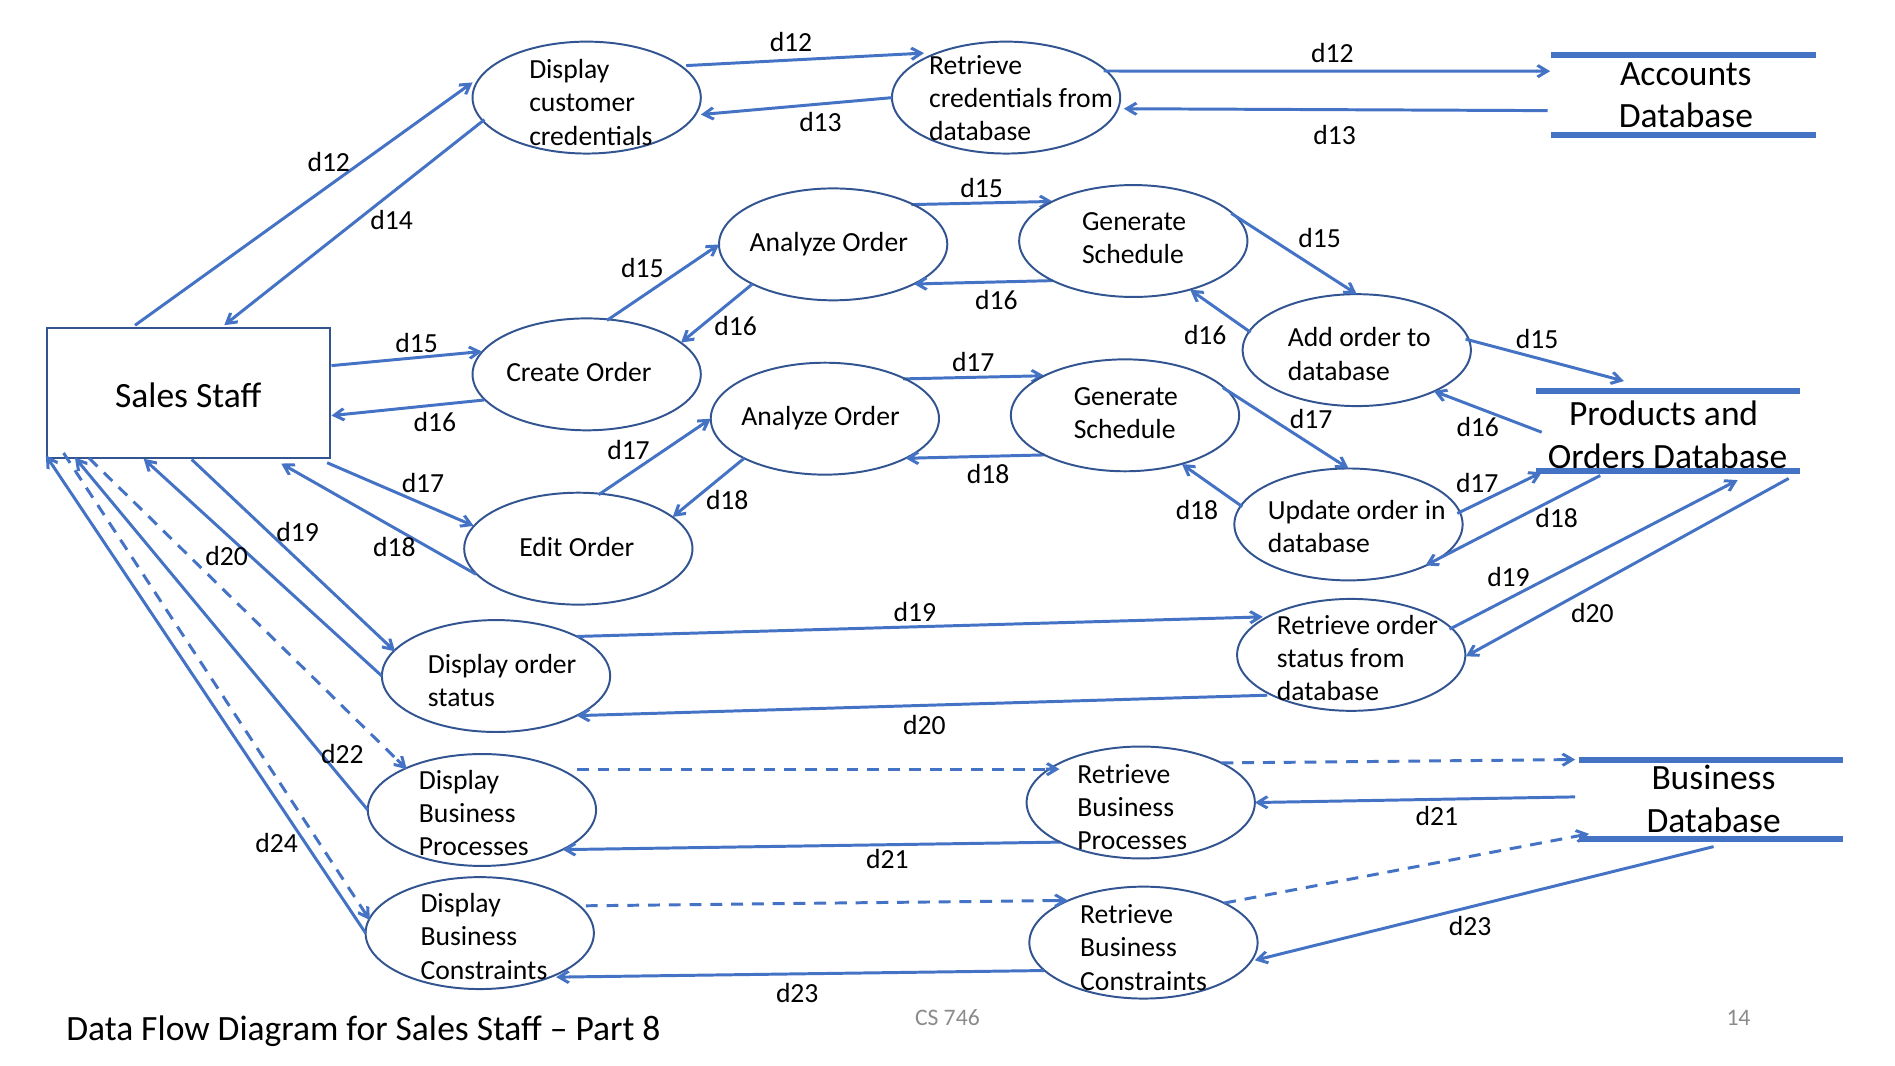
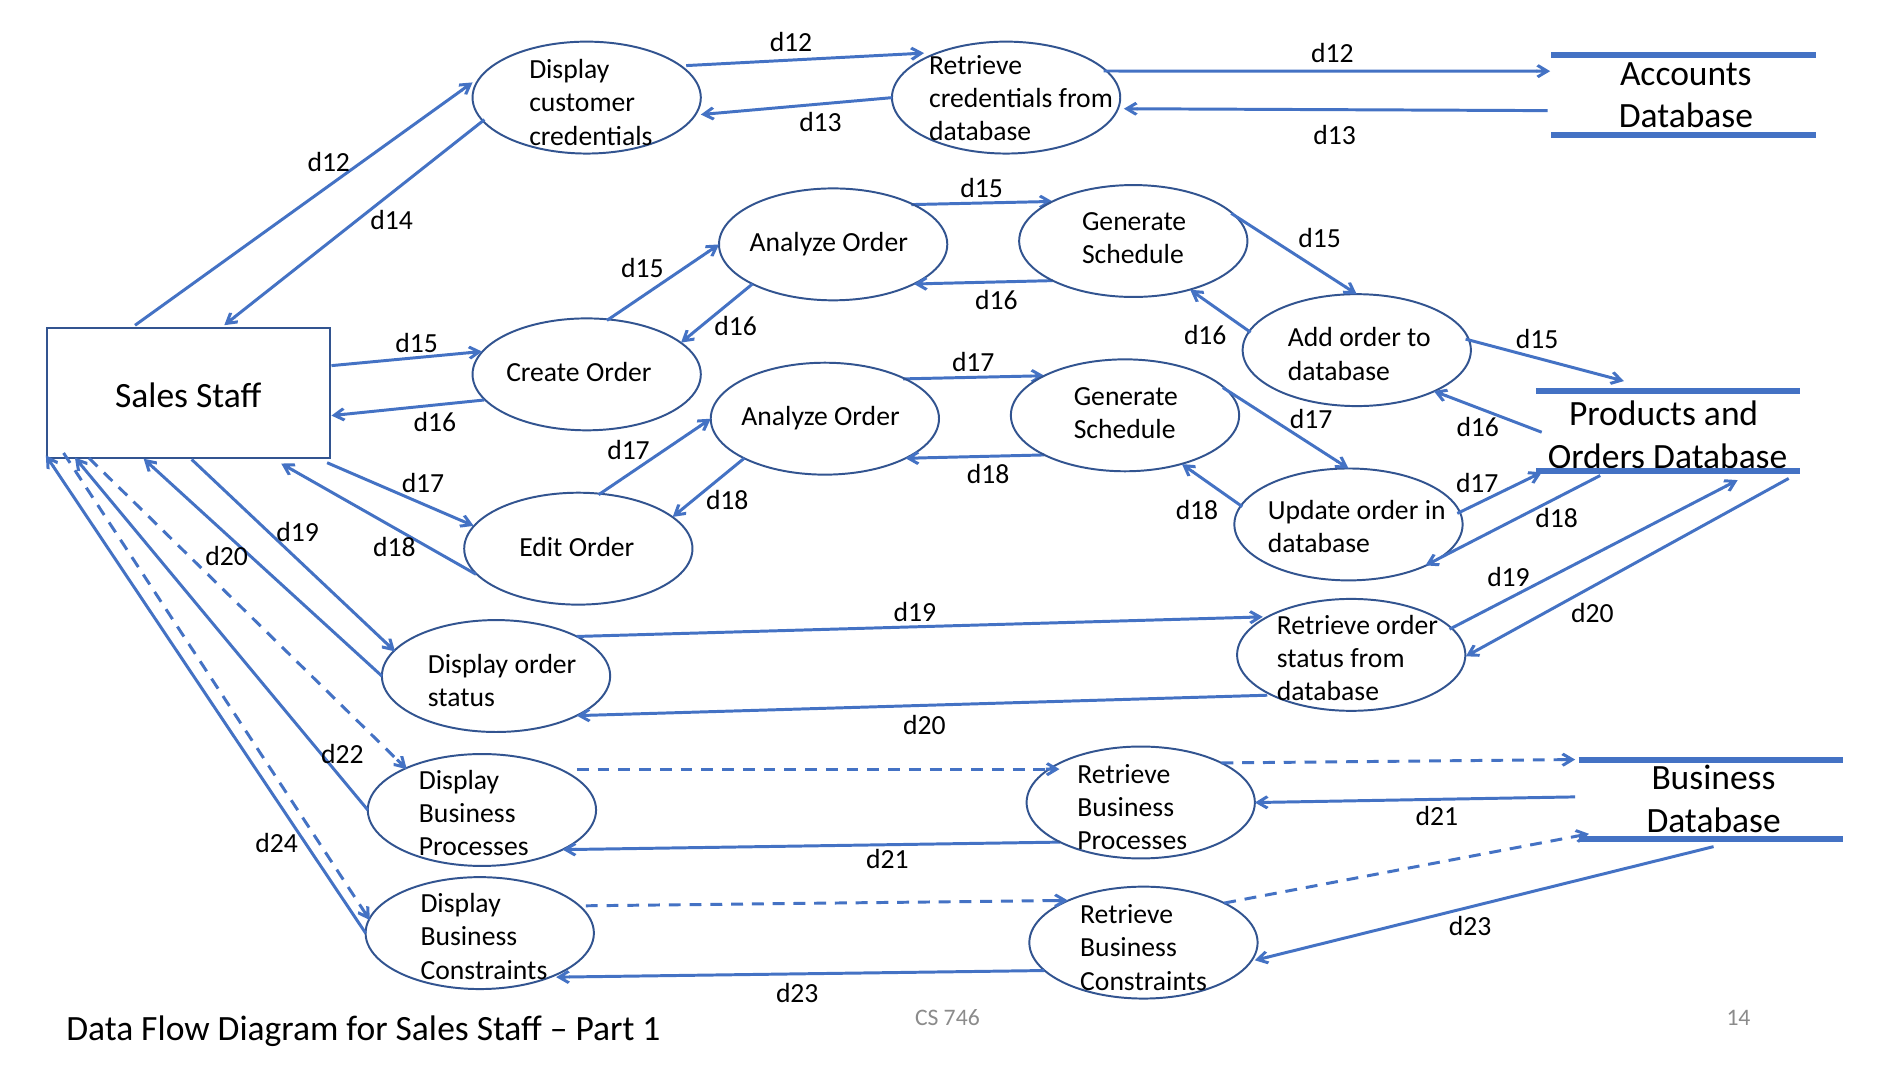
8: 8 -> 1 (651, 1028)
